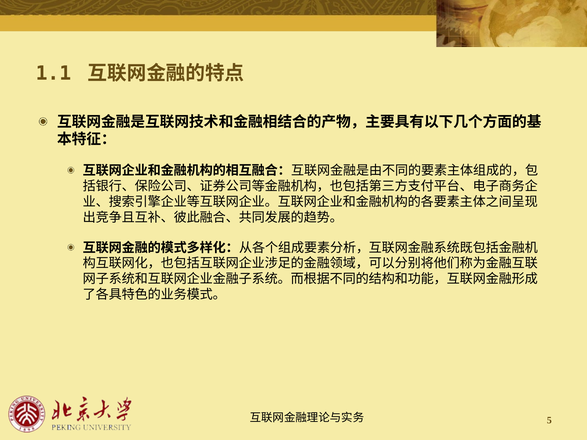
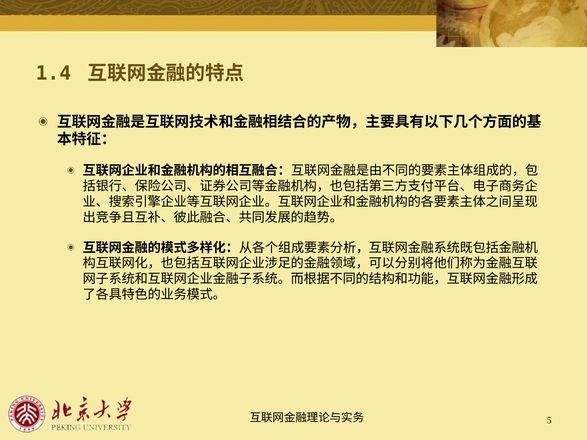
1.1: 1.1 -> 1.4 (54, 74)
